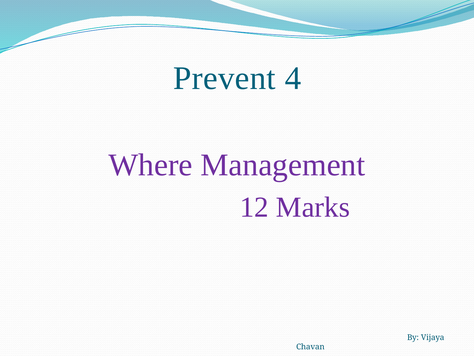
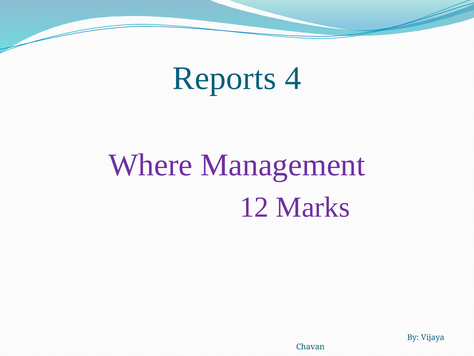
Prevent: Prevent -> Reports (224, 78)
